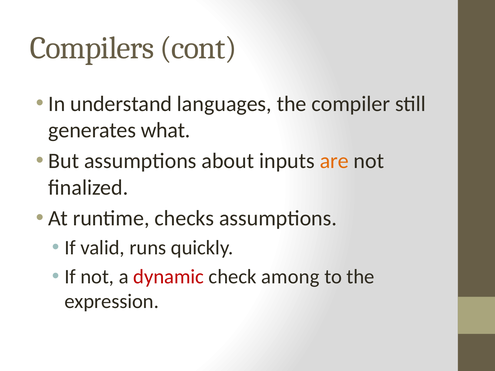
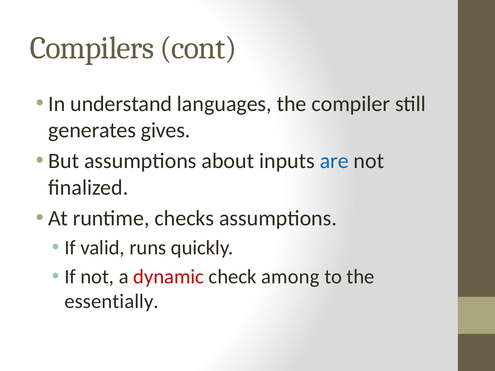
what: what -> gives (166, 130)
are colour: orange -> blue (334, 161)
expression: expression -> essentially (112, 302)
